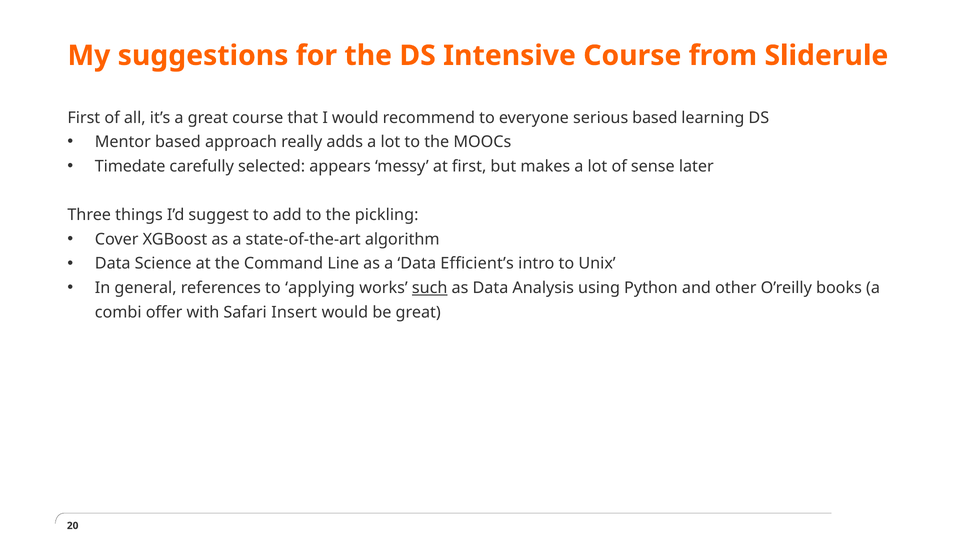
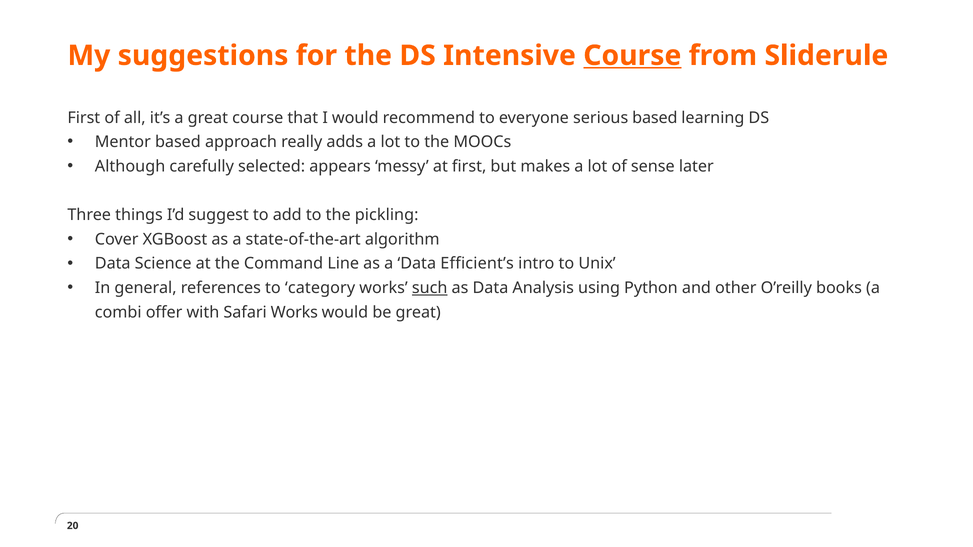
Course underline: none -> present (632, 56)
Timedate: Timedate -> Although (130, 166)
applying: applying -> category (320, 288)
Safari Insert: Insert -> Works (294, 312)
